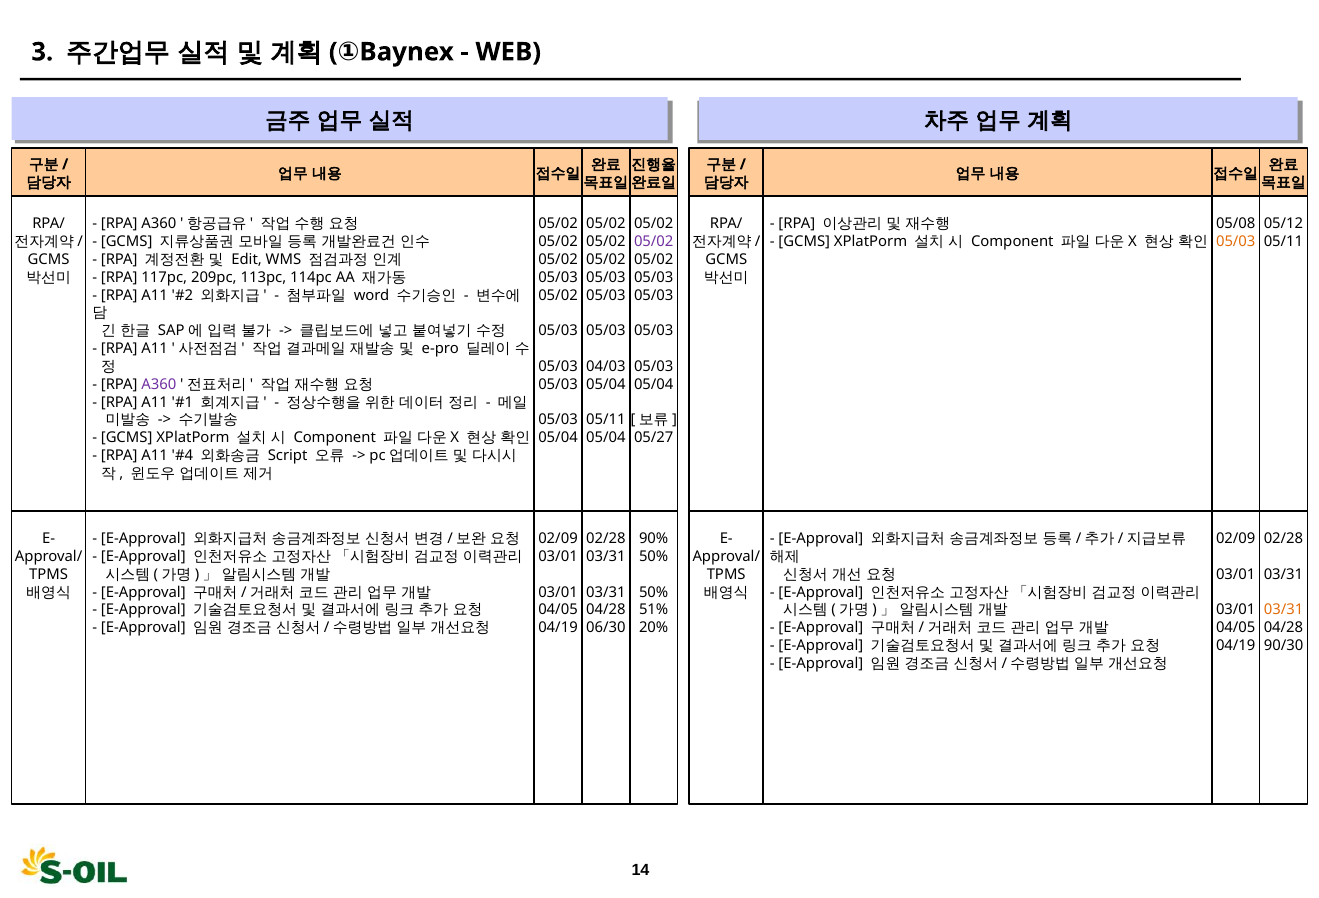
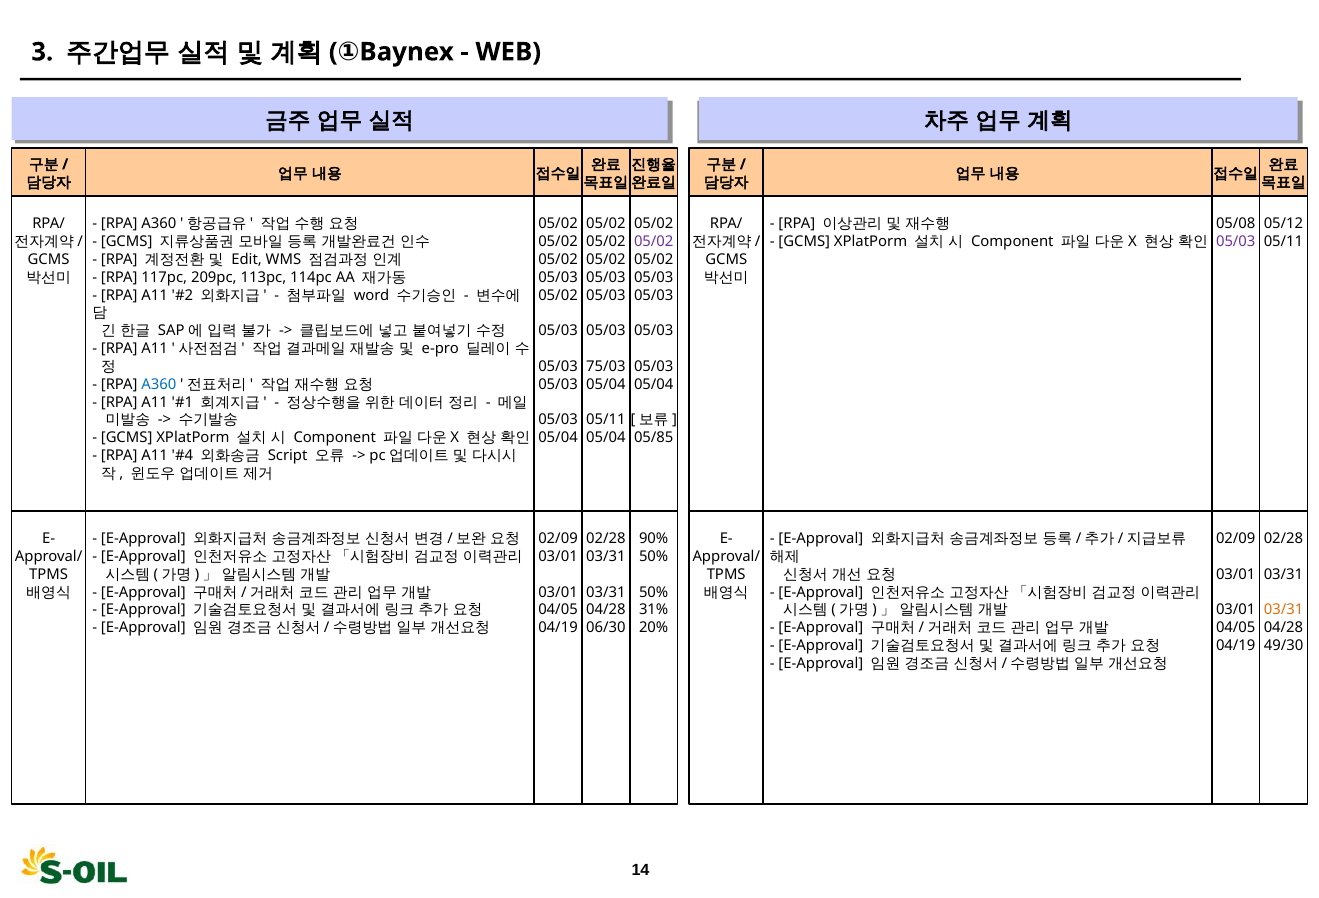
05/03 colour: orange -> purple (1236, 242)
04/03: 04/03 -> 75/03 (606, 367)
A360 colour: purple -> blue (159, 385)
05/27: 05/27 -> 05/85 (654, 438)
51%: 51% -> 31% (654, 610)
90/30: 90/30 -> 49/30 (1284, 646)
